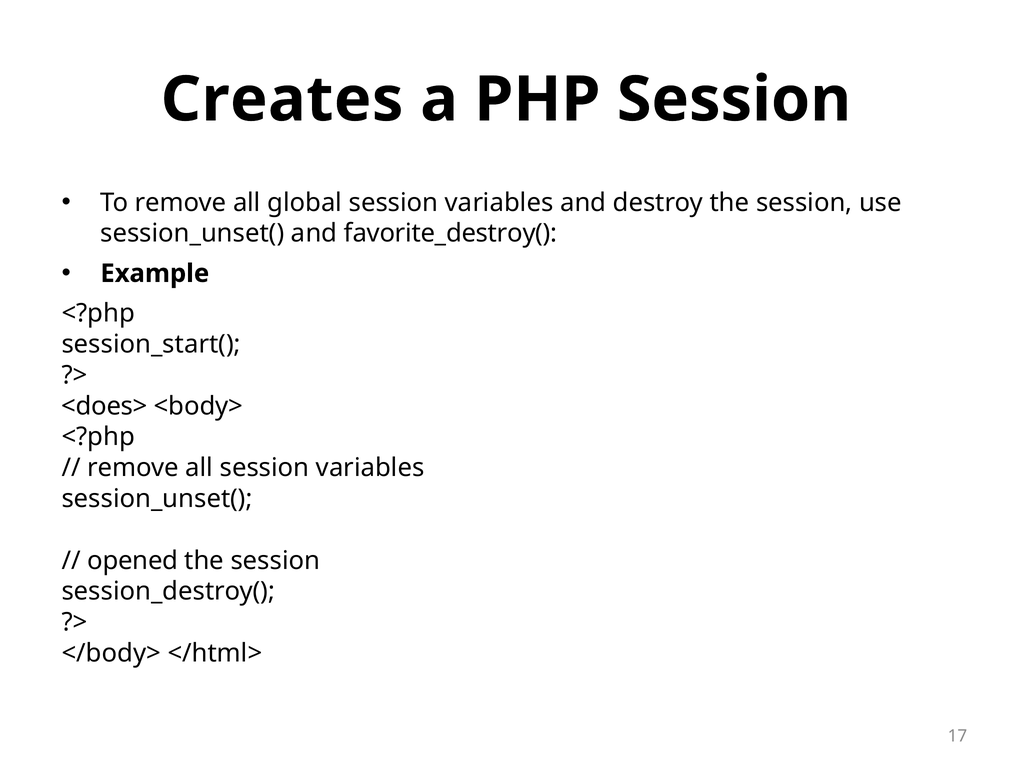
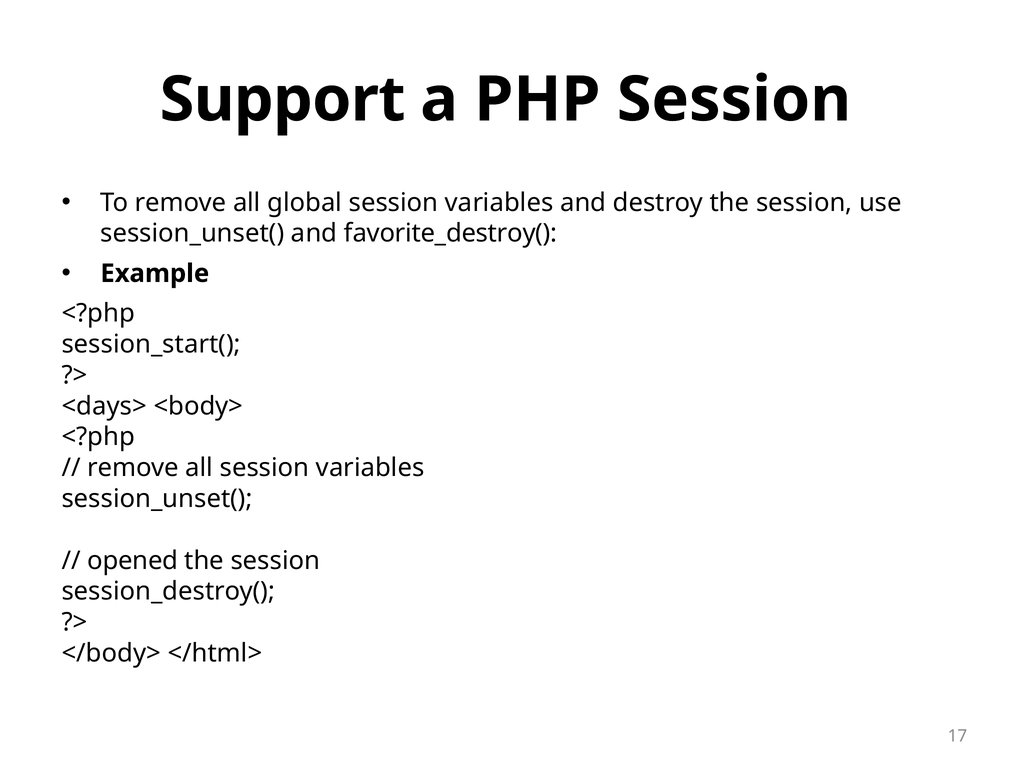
Creates: Creates -> Support (283, 100)
<does>: <does> -> <days> (104, 406)
